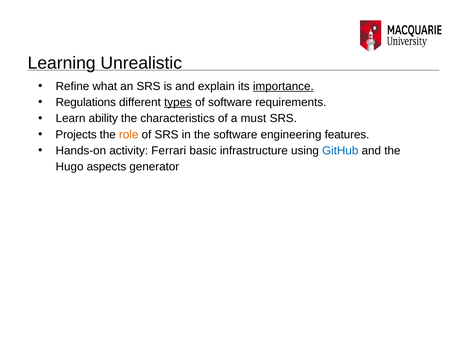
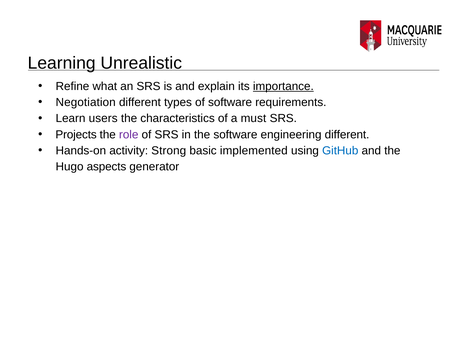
Regulations: Regulations -> Negotiation (86, 103)
types underline: present -> none (178, 103)
ability: ability -> users (103, 119)
role colour: orange -> purple (129, 135)
engineering features: features -> different (347, 135)
Ferrari: Ferrari -> Strong (169, 151)
infrastructure: infrastructure -> implemented (254, 151)
